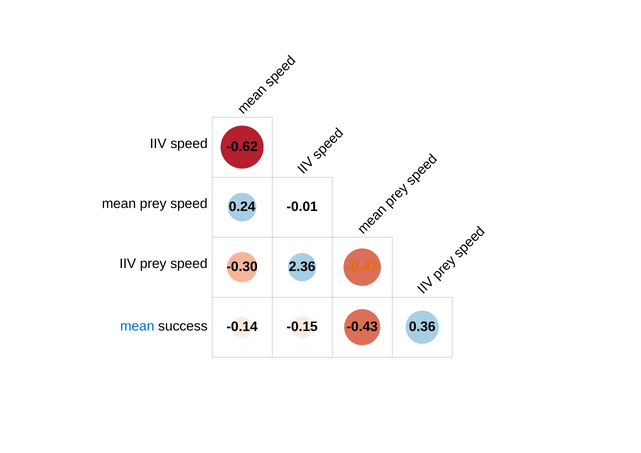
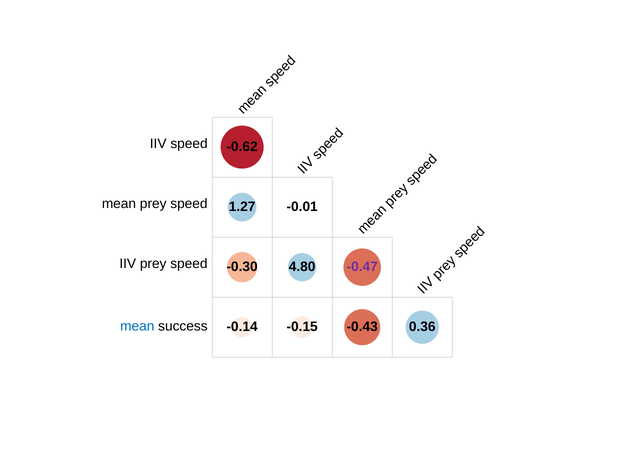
0.24: 0.24 -> 1.27 (242, 207)
2.36: 2.36 -> 4.80 (302, 267)
-0.47 colour: orange -> purple (362, 267)
